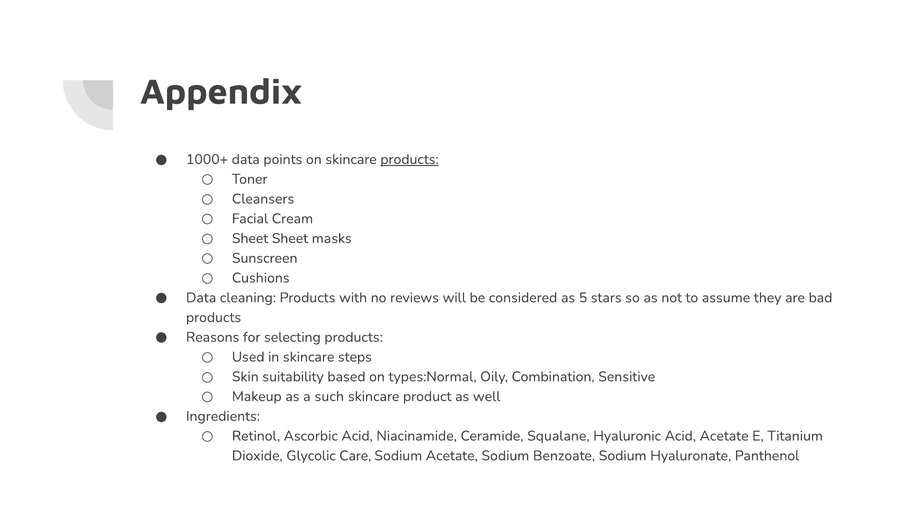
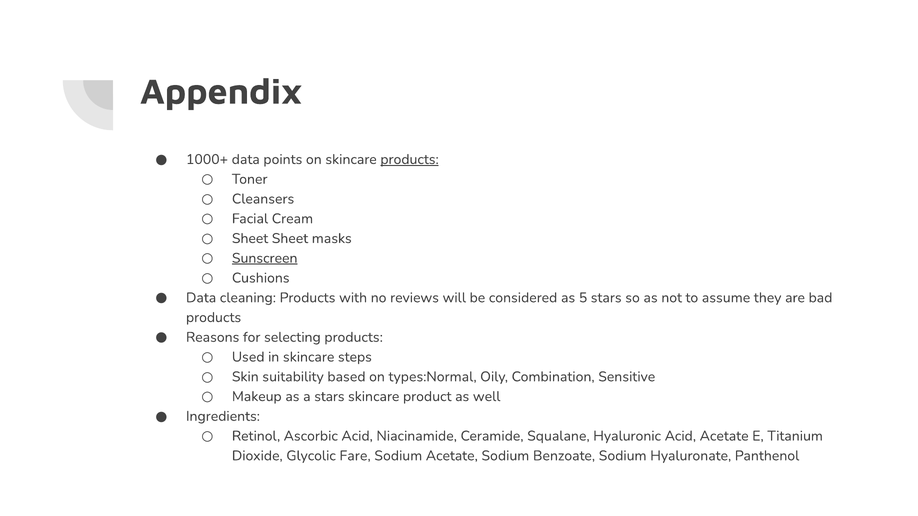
Sunscreen underline: none -> present (265, 258)
a such: such -> stars (329, 397)
Care: Care -> Fare (355, 456)
